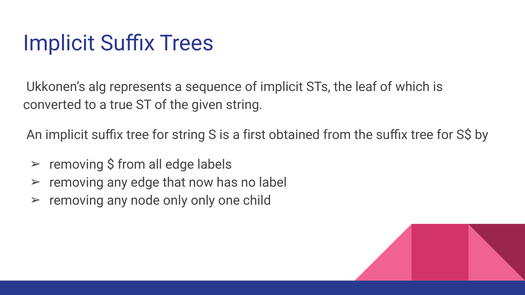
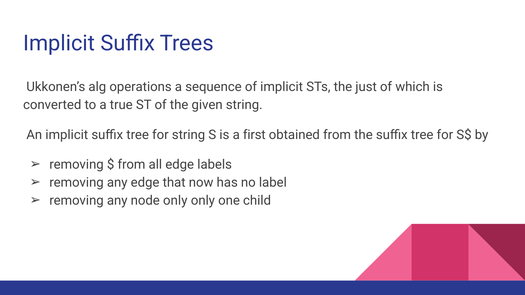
represents: represents -> operations (141, 87)
leaf: leaf -> just (366, 87)
